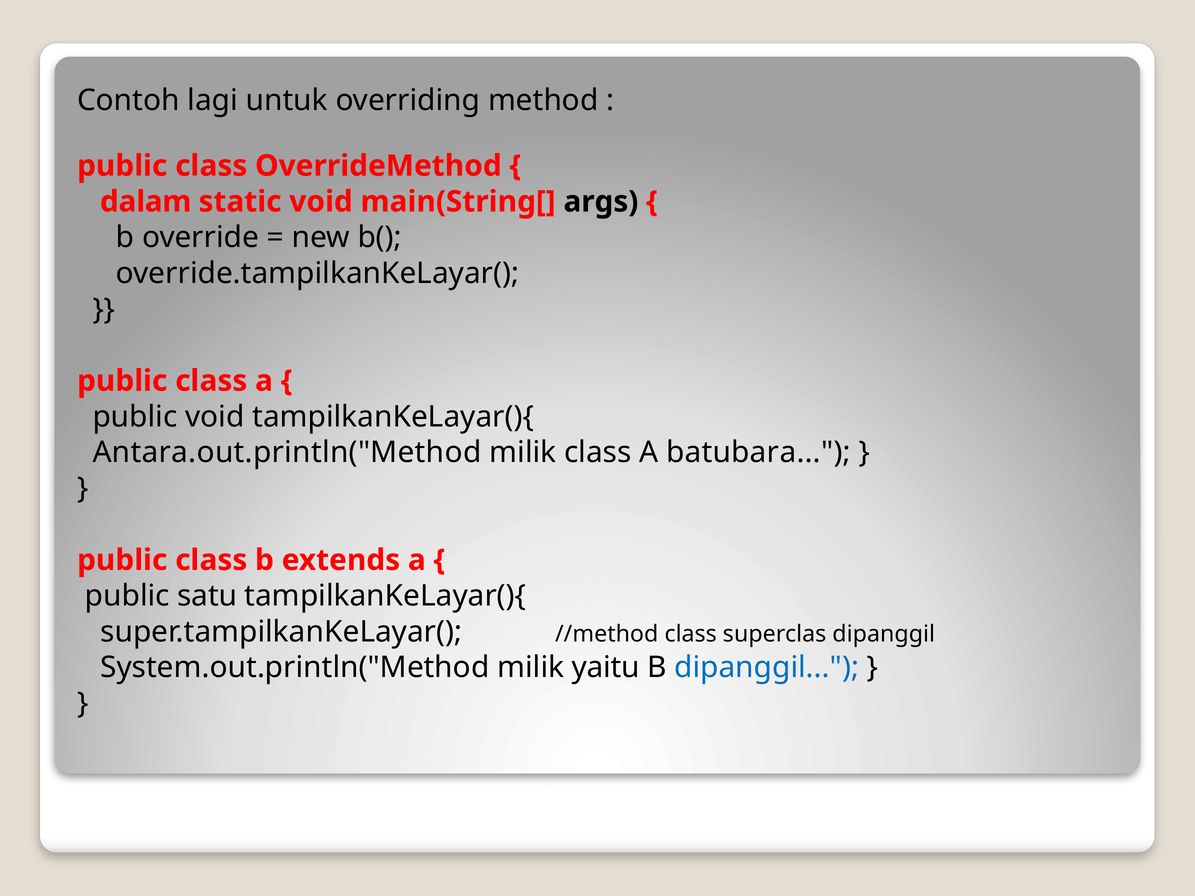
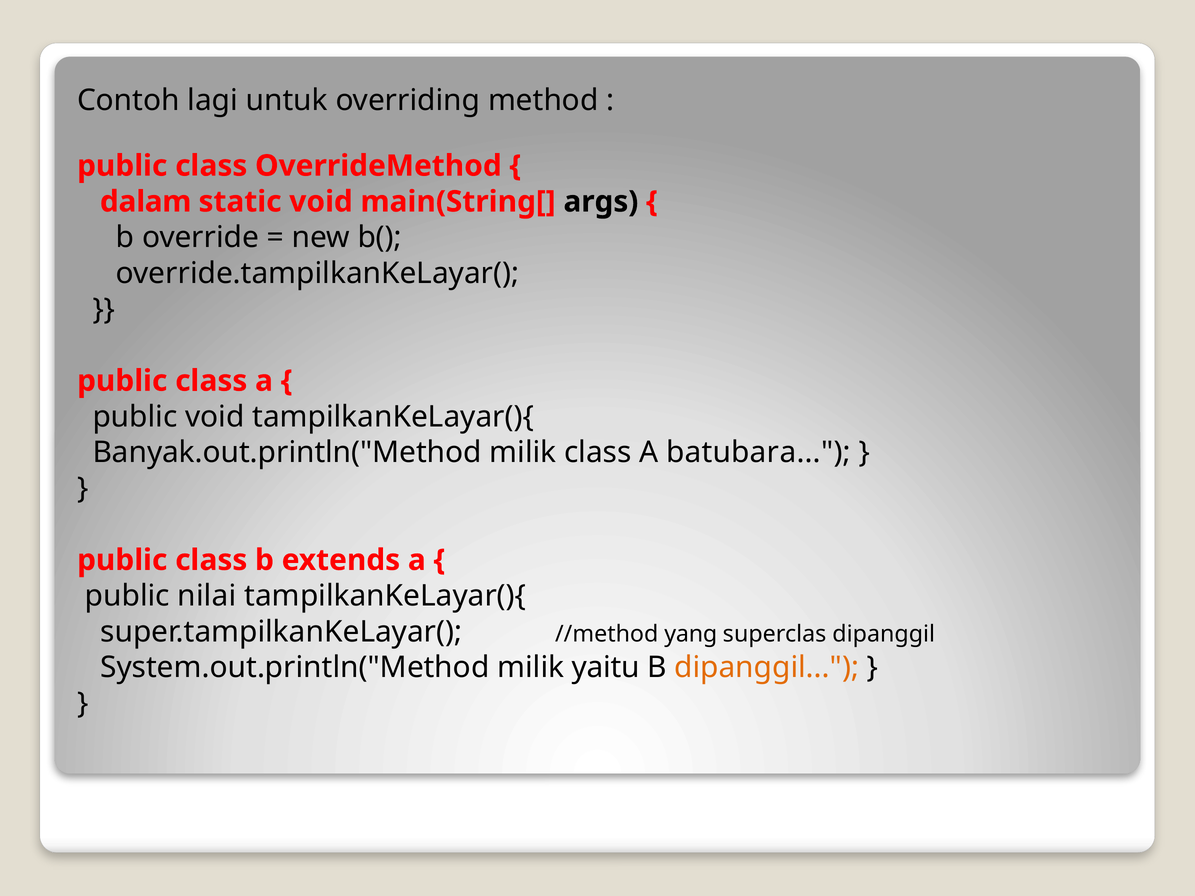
Antara.out.println("Method: Antara.out.println("Method -> Banyak.out.println("Method (287, 453)
satu: satu -> nilai (207, 596)
//method class: class -> yang (691, 634)
dipanggil colour: blue -> orange (767, 668)
